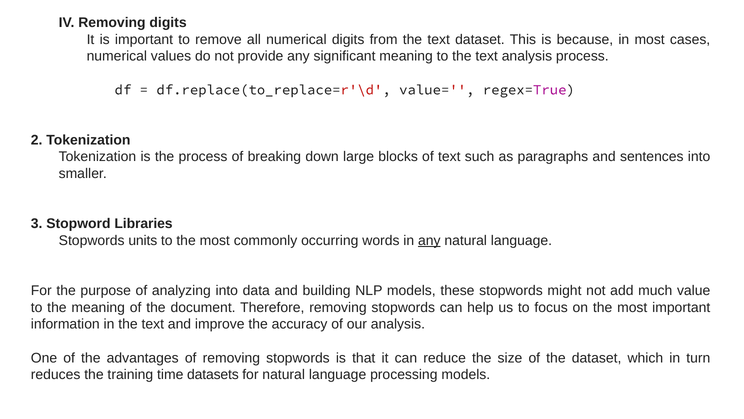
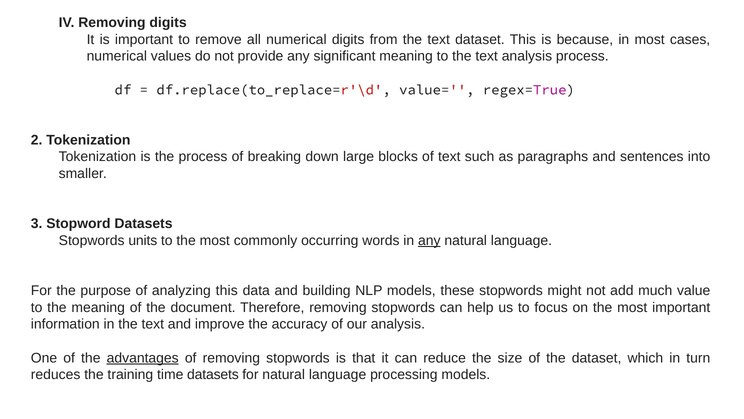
Stopword Libraries: Libraries -> Datasets (143, 224)
analyzing into: into -> this (227, 291)
advantages underline: none -> present (143, 357)
